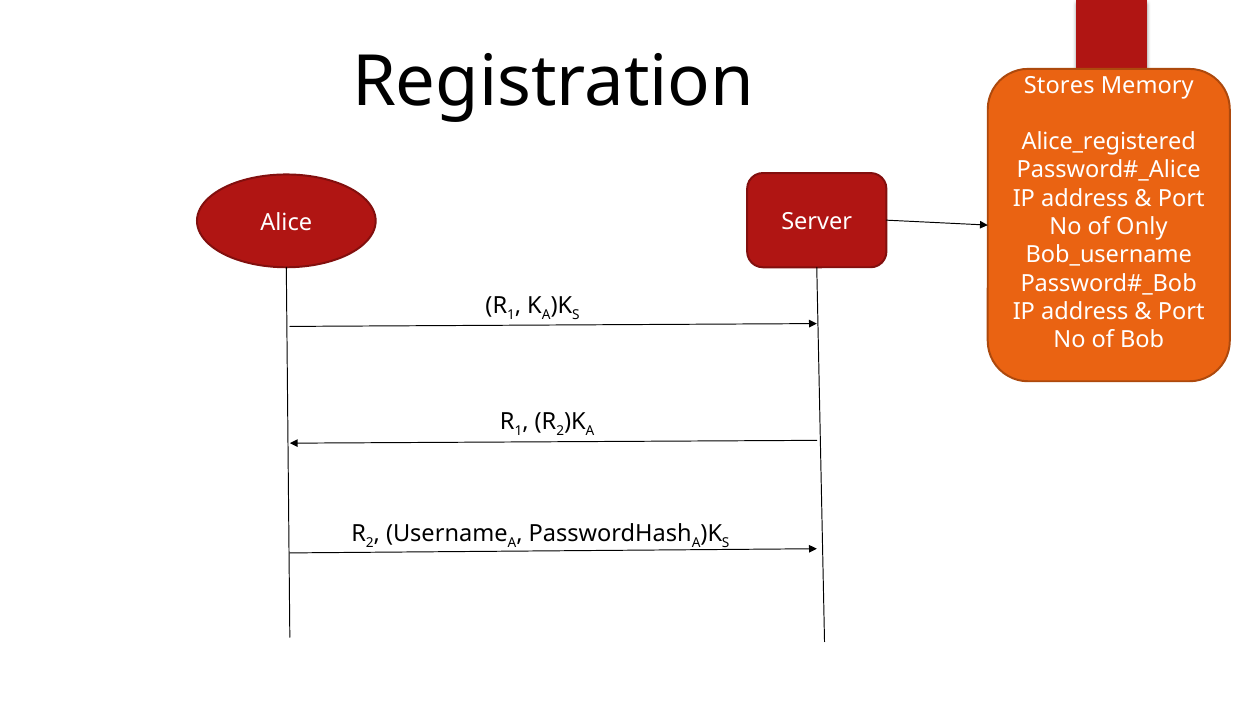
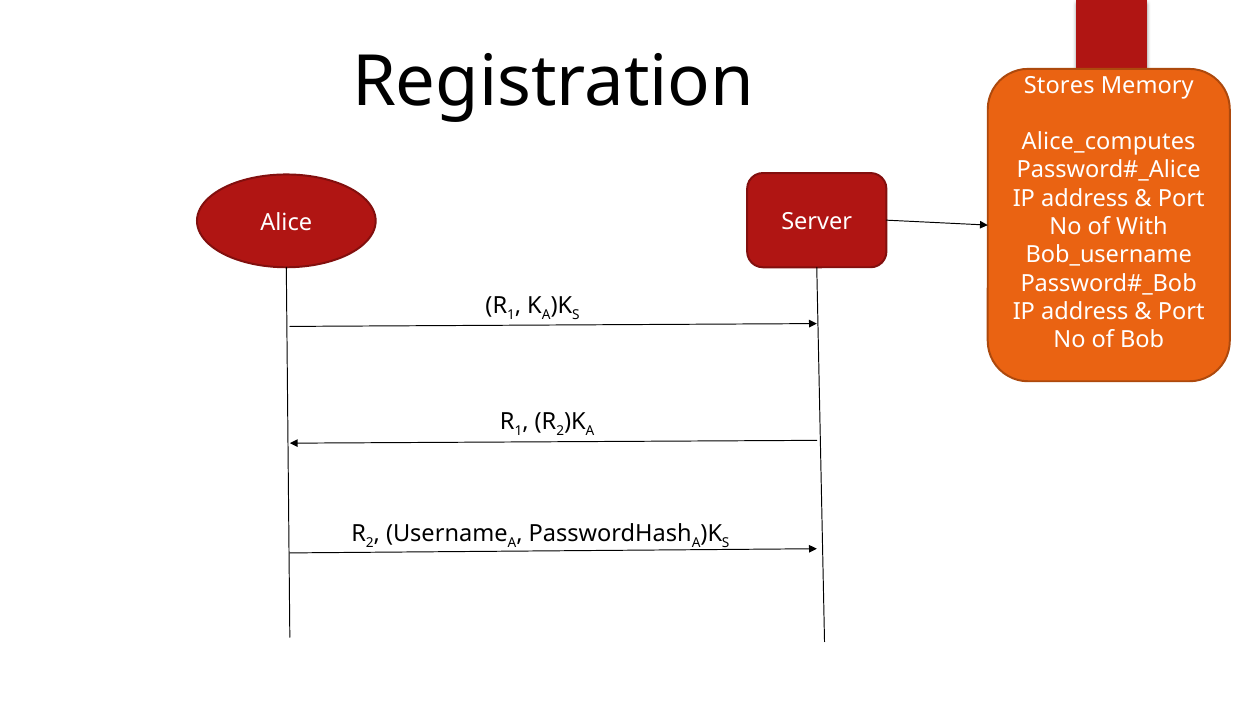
Alice_registered: Alice_registered -> Alice_computes (1109, 142)
Only: Only -> With (1142, 227)
